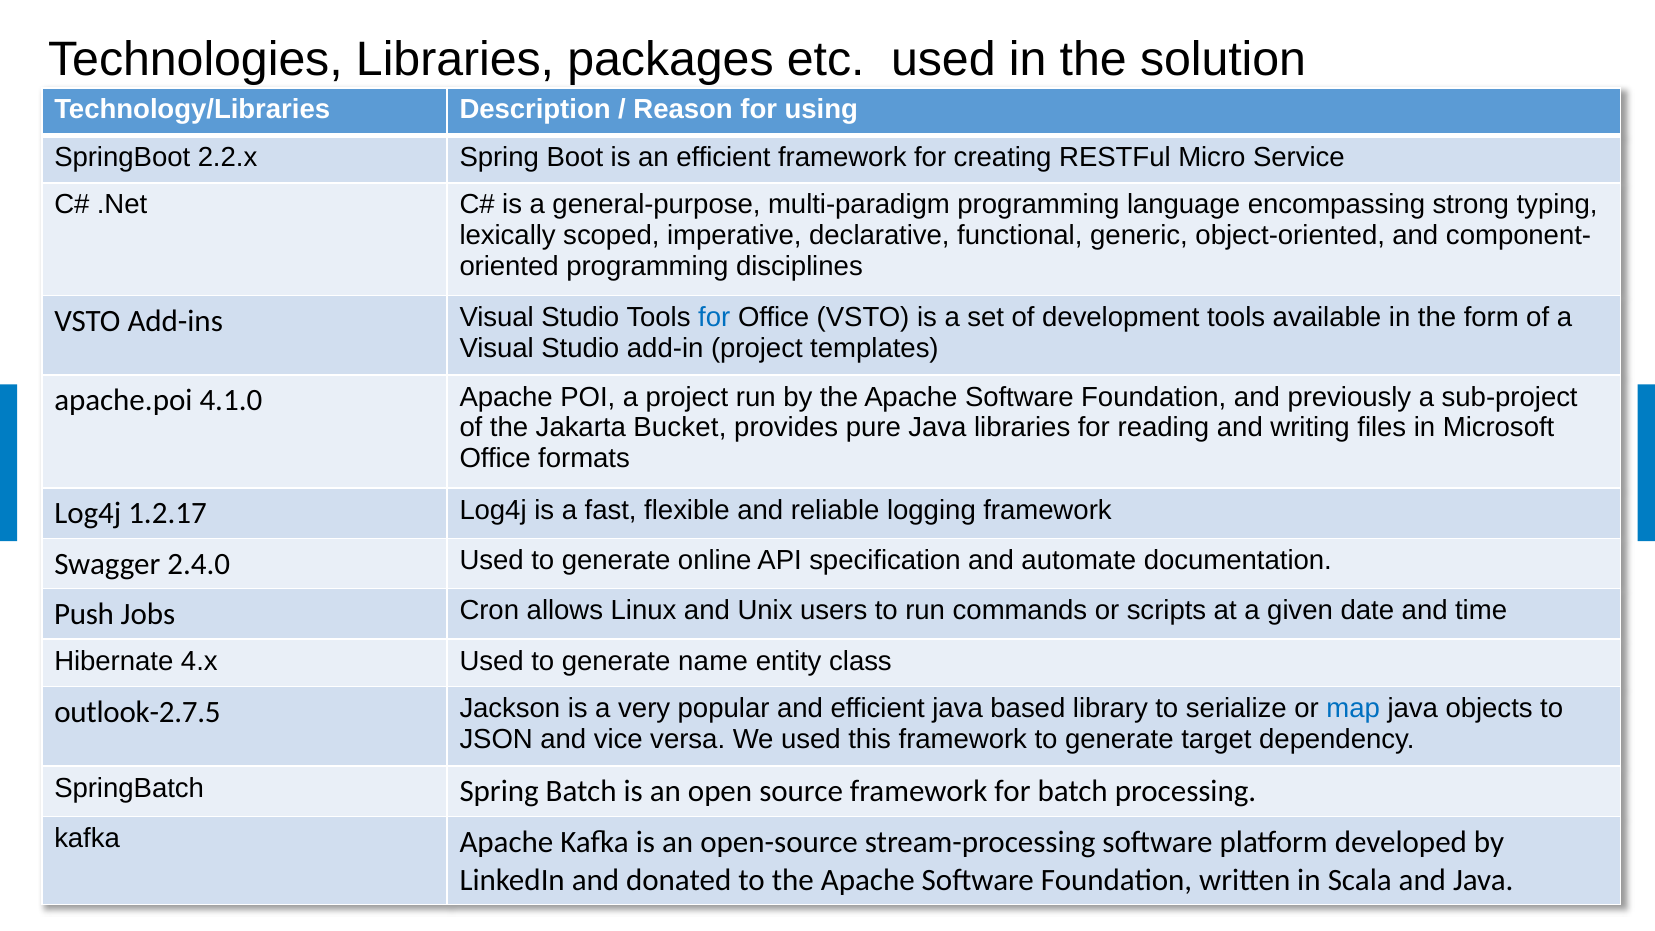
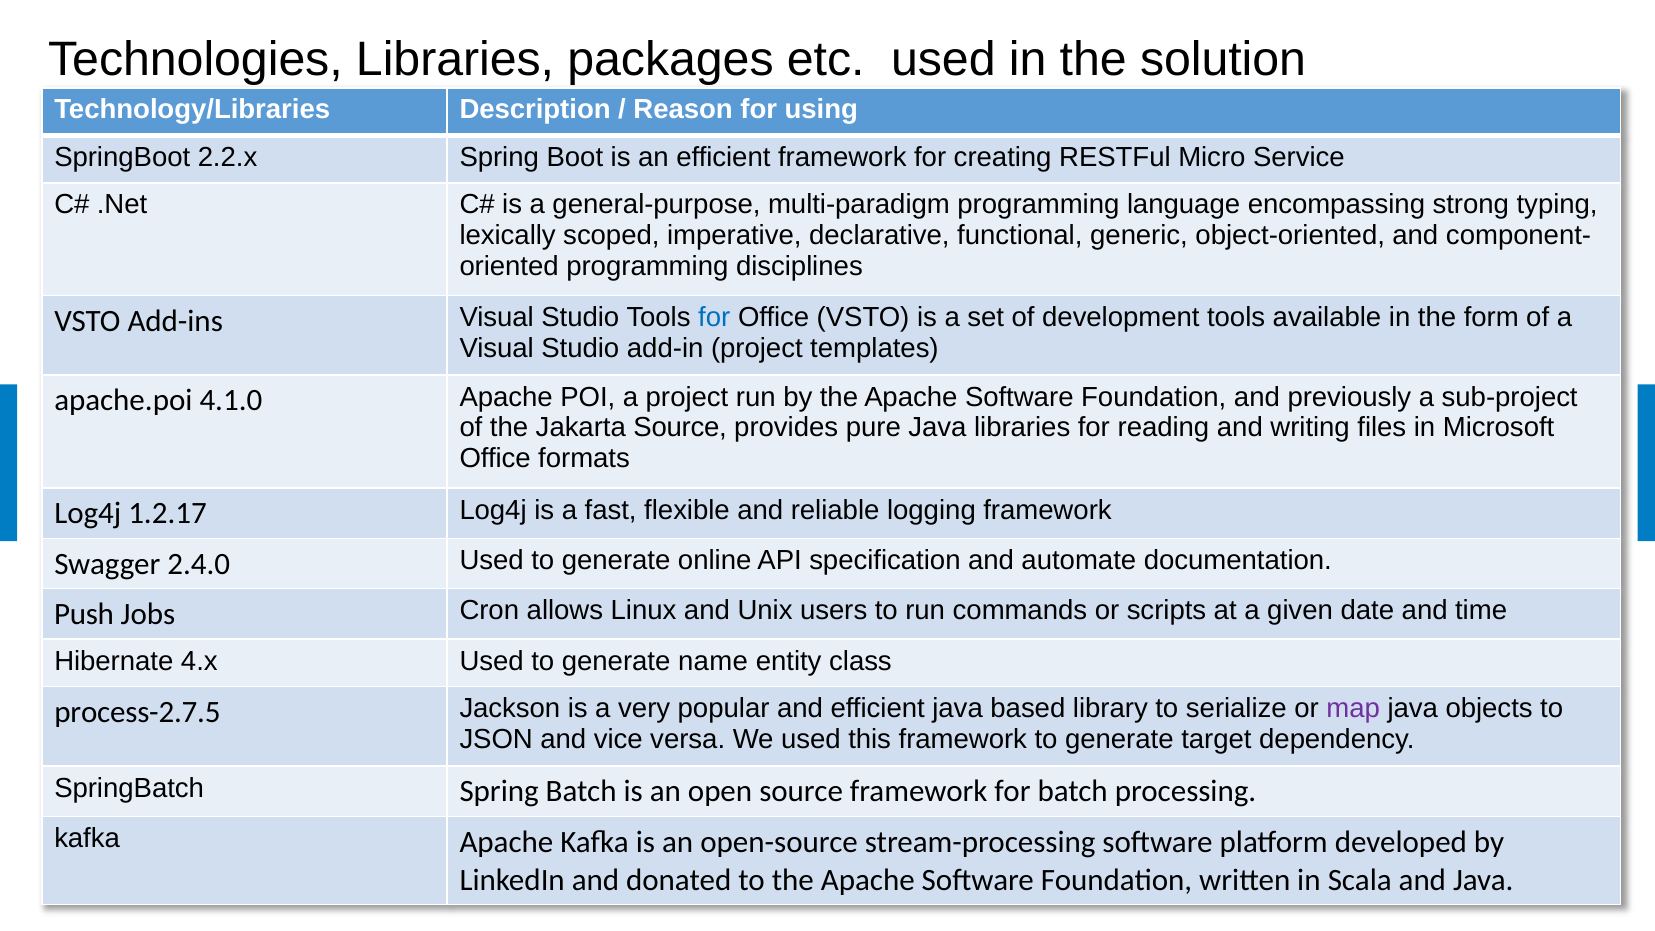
Jakarta Bucket: Bucket -> Source (680, 428)
outlook-2.7.5: outlook-2.7.5 -> process-2.7.5 (137, 712)
map colour: blue -> purple (1353, 708)
